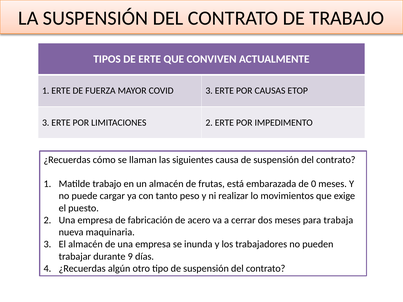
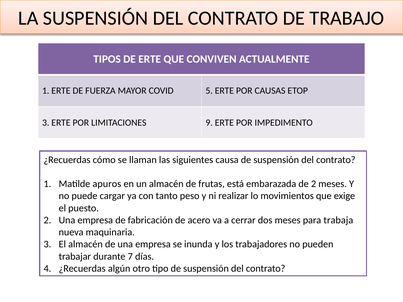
COVID 3: 3 -> 5 (209, 91)
LIMITACIONES 2: 2 -> 9 (209, 123)
Matilde trabajo: trabajo -> apuros (107, 184)
de 0: 0 -> 2 (314, 184)
9: 9 -> 7 (130, 257)
